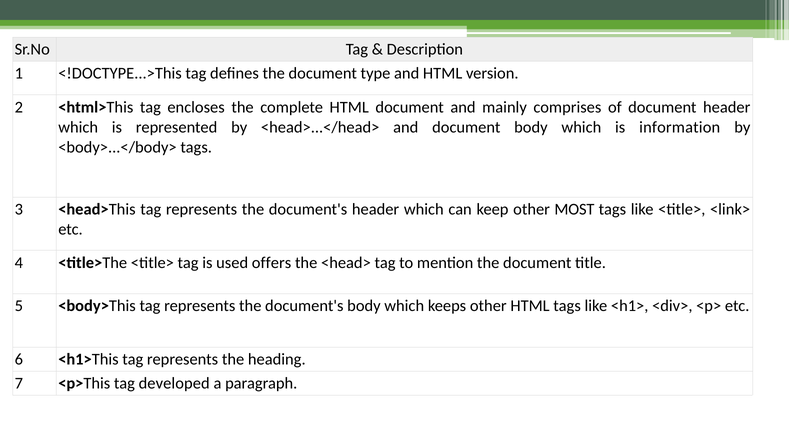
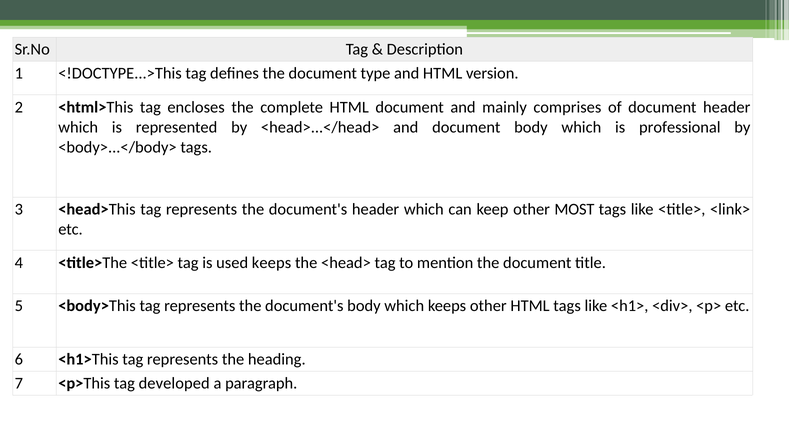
information: information -> professional (680, 127)
used offers: offers -> keeps (272, 262)
